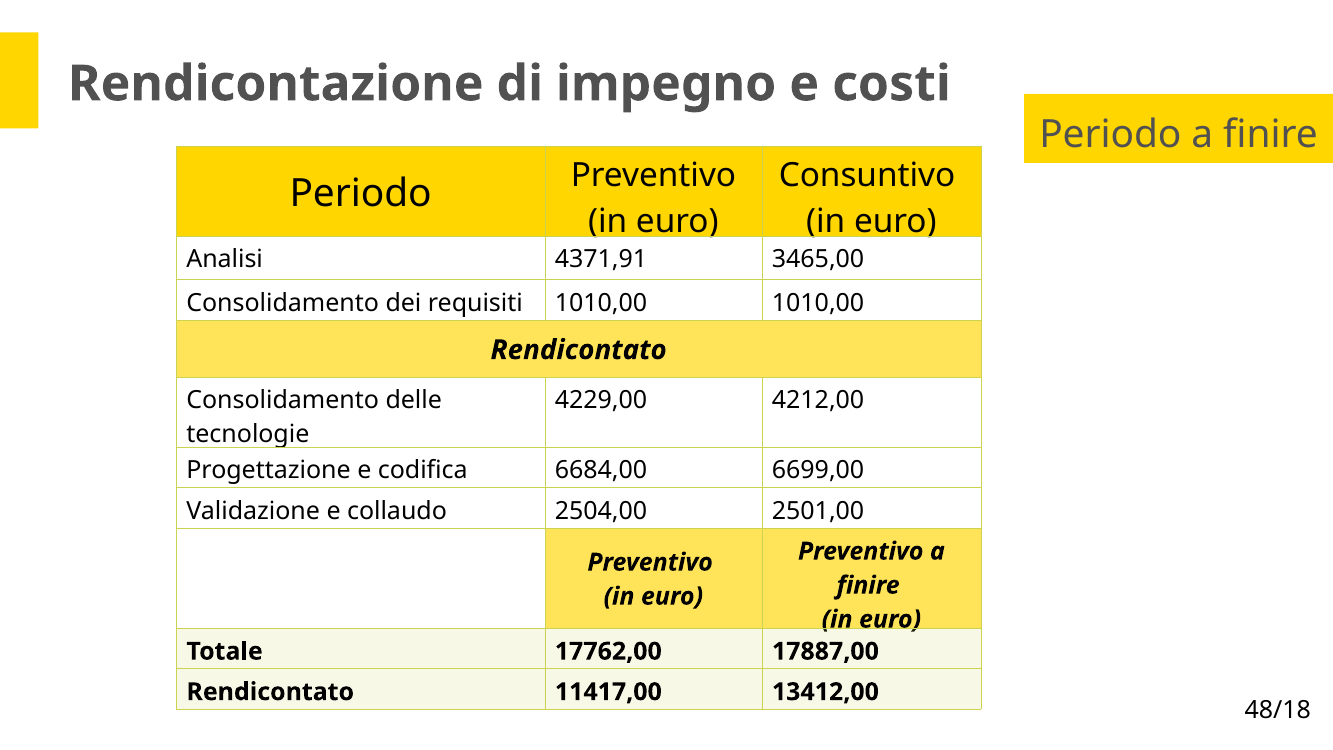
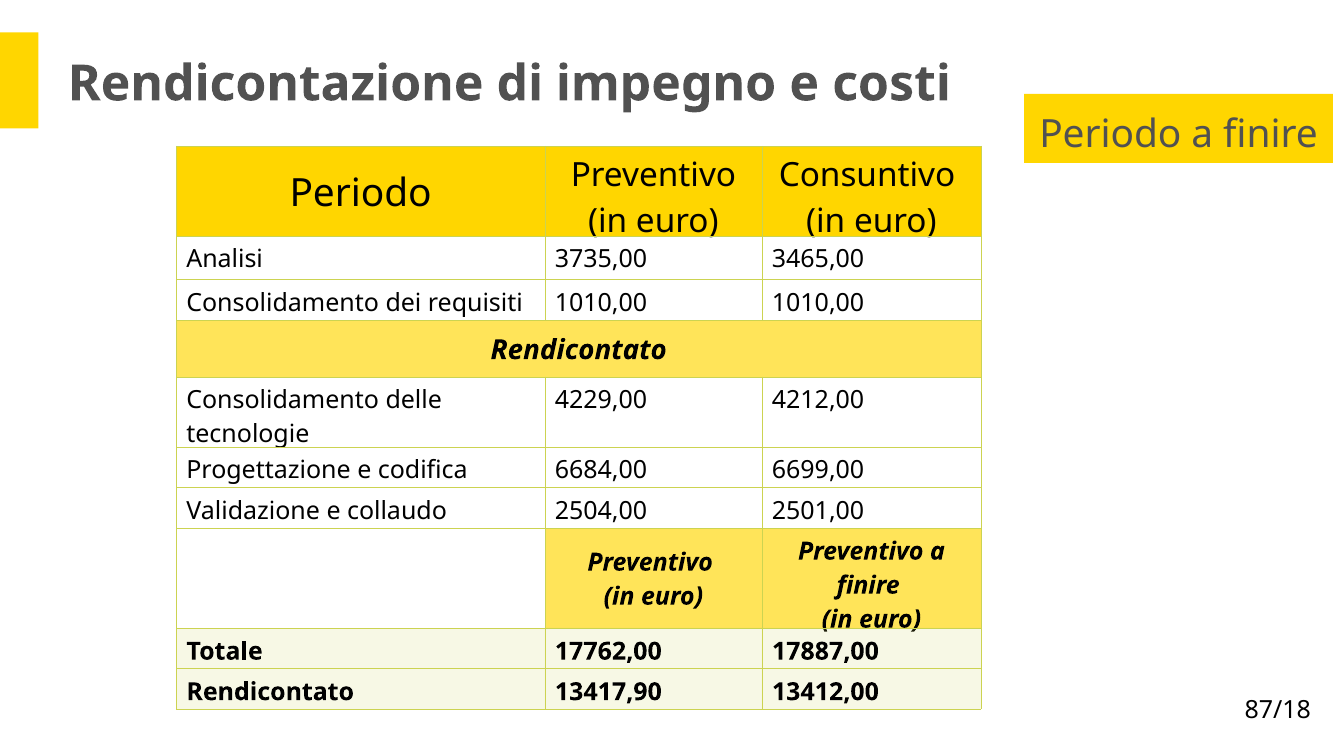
4371,91: 4371,91 -> 3735,00 (601, 259)
11417,00: 11417,00 -> 13417,90 (608, 692)
48/18: 48/18 -> 87/18 (1278, 710)
